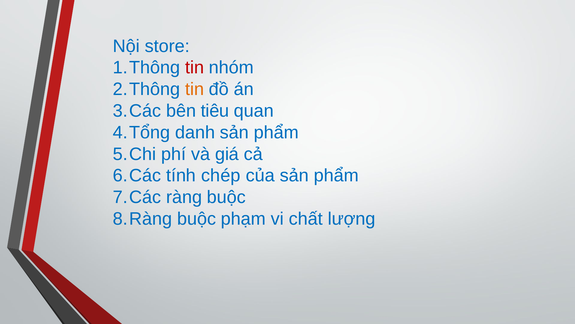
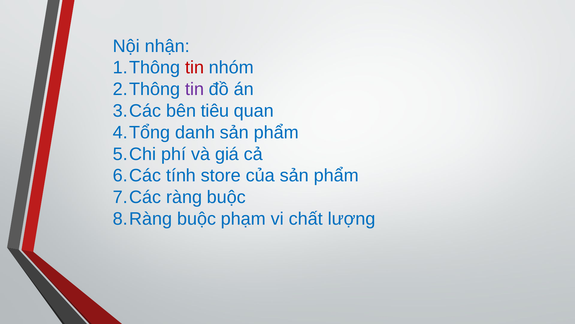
store: store -> nhận (167, 46)
tin colour: orange -> purple (195, 89)
chép: chép -> store (221, 175)
